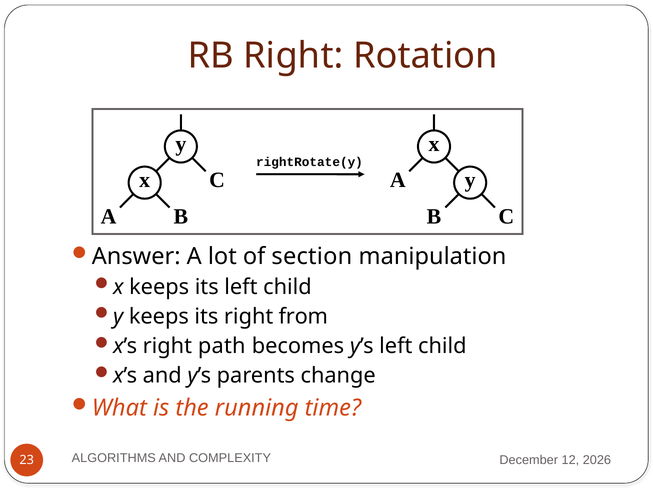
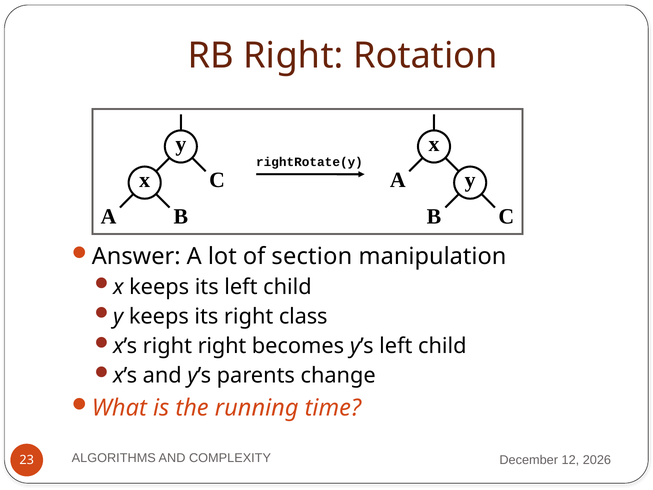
from: from -> class (303, 316)
right path: path -> right (222, 346)
